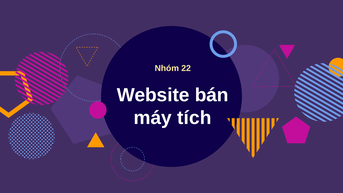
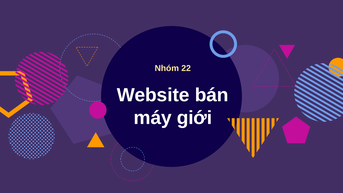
tích: tích -> giới (195, 118)
